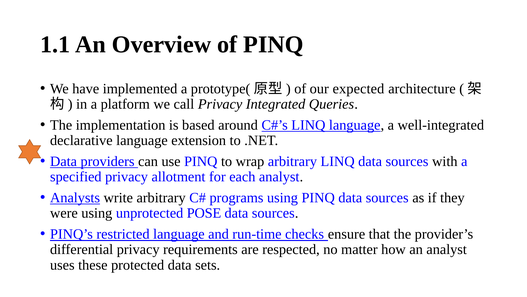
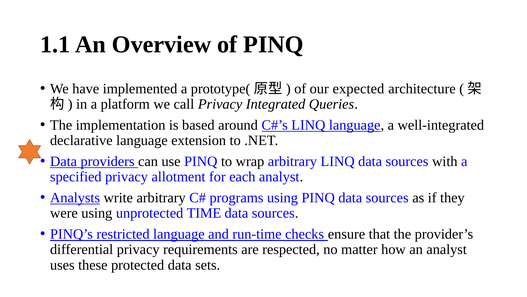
POSE: POSE -> TIME (204, 213)
